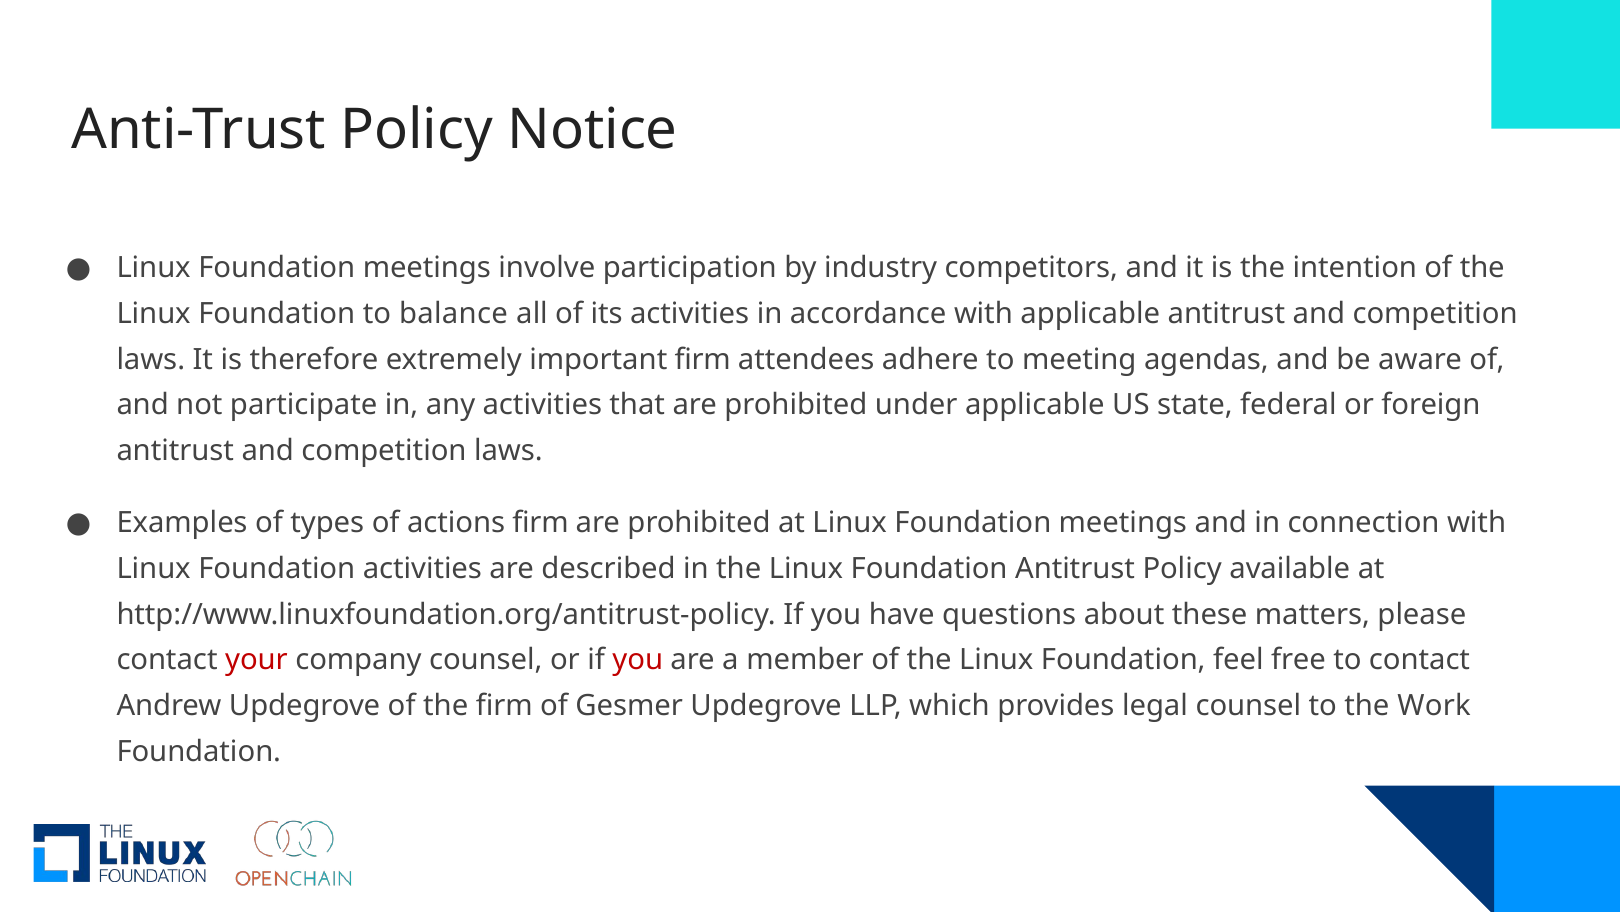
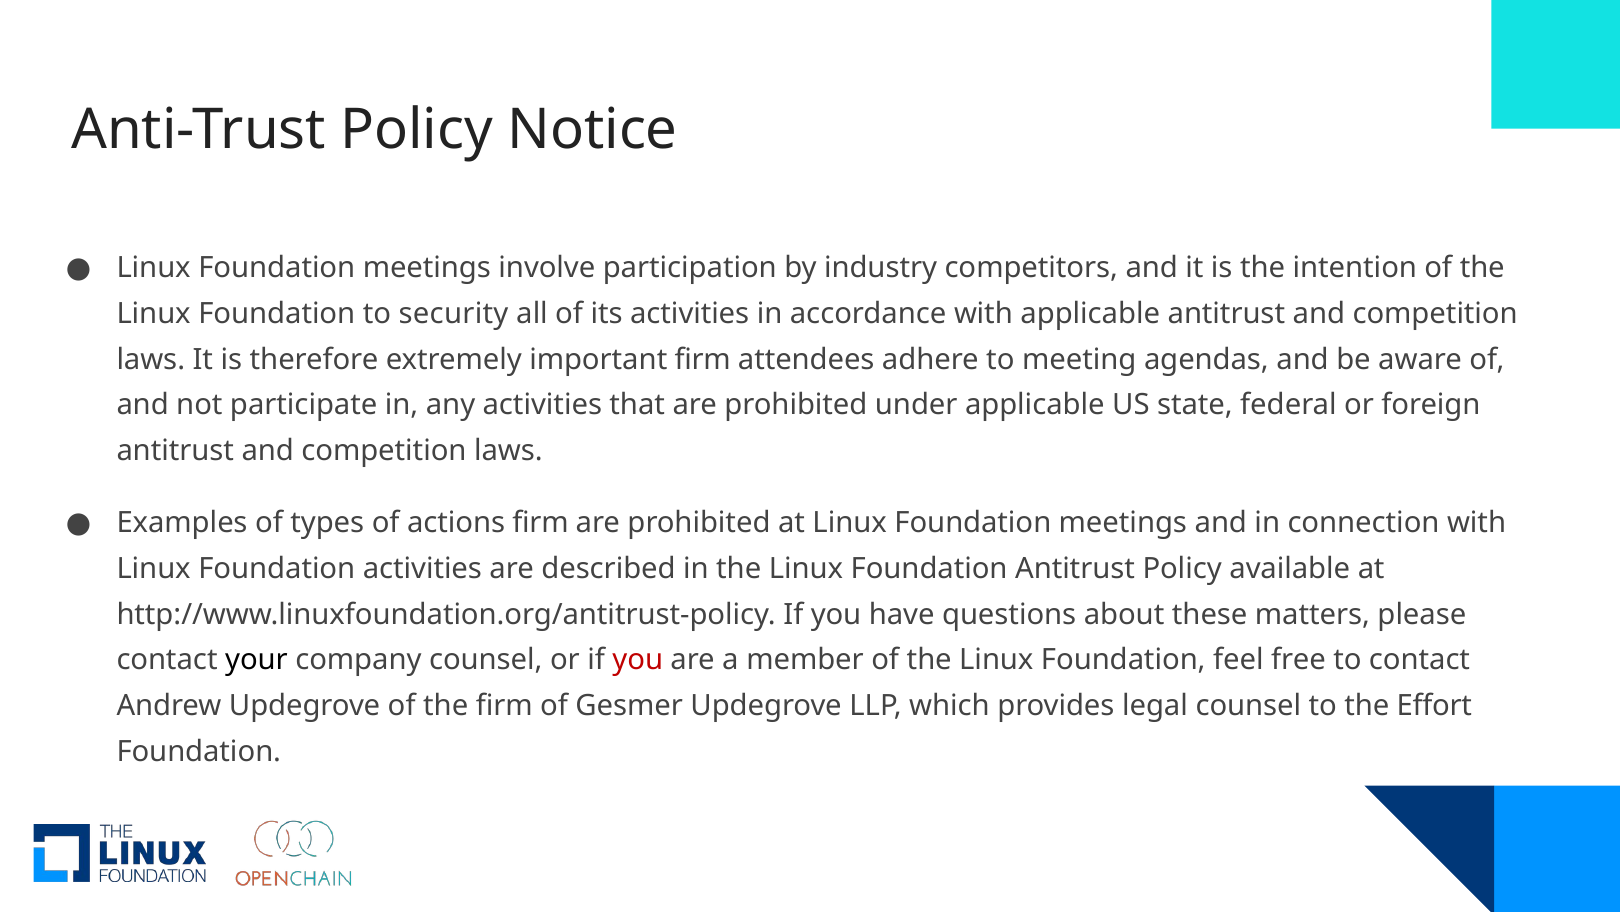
balance: balance -> security (453, 314)
your colour: red -> black (256, 660)
Work: Work -> Effort (1434, 705)
